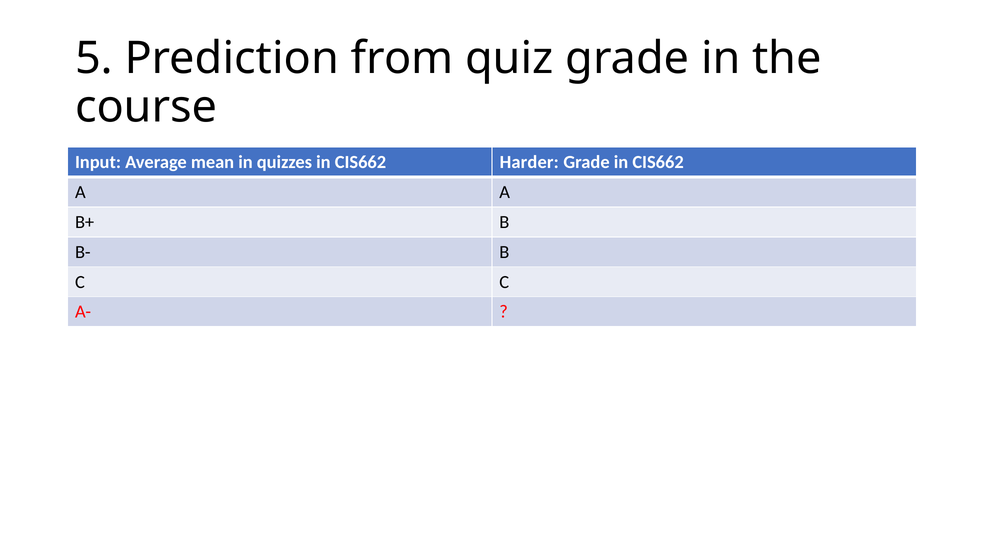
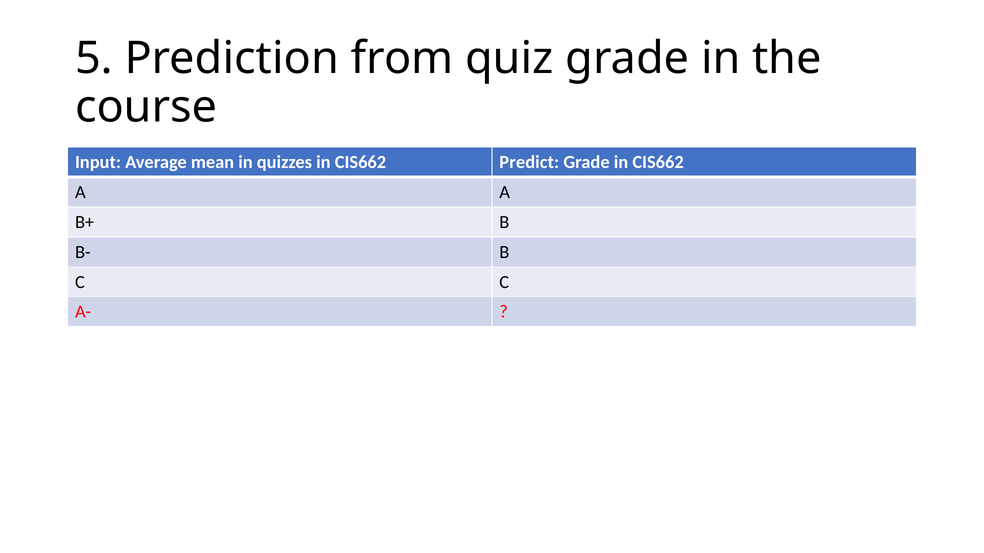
Harder: Harder -> Predict (529, 163)
